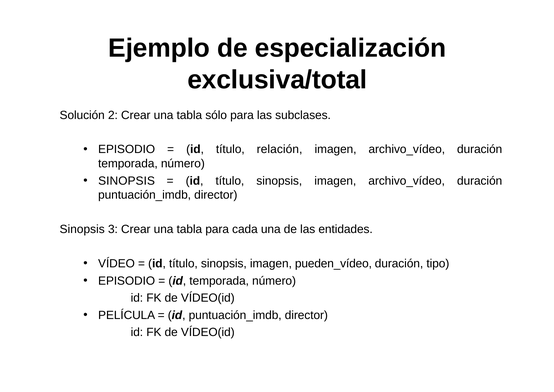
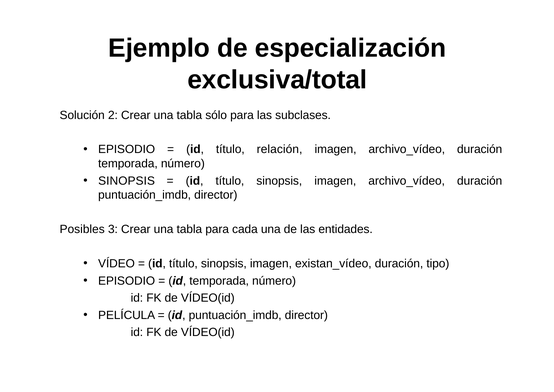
Sinopsis: Sinopsis -> Posibles (82, 229)
pueden_vídeo: pueden_vídeo -> existan_vídeo (333, 263)
